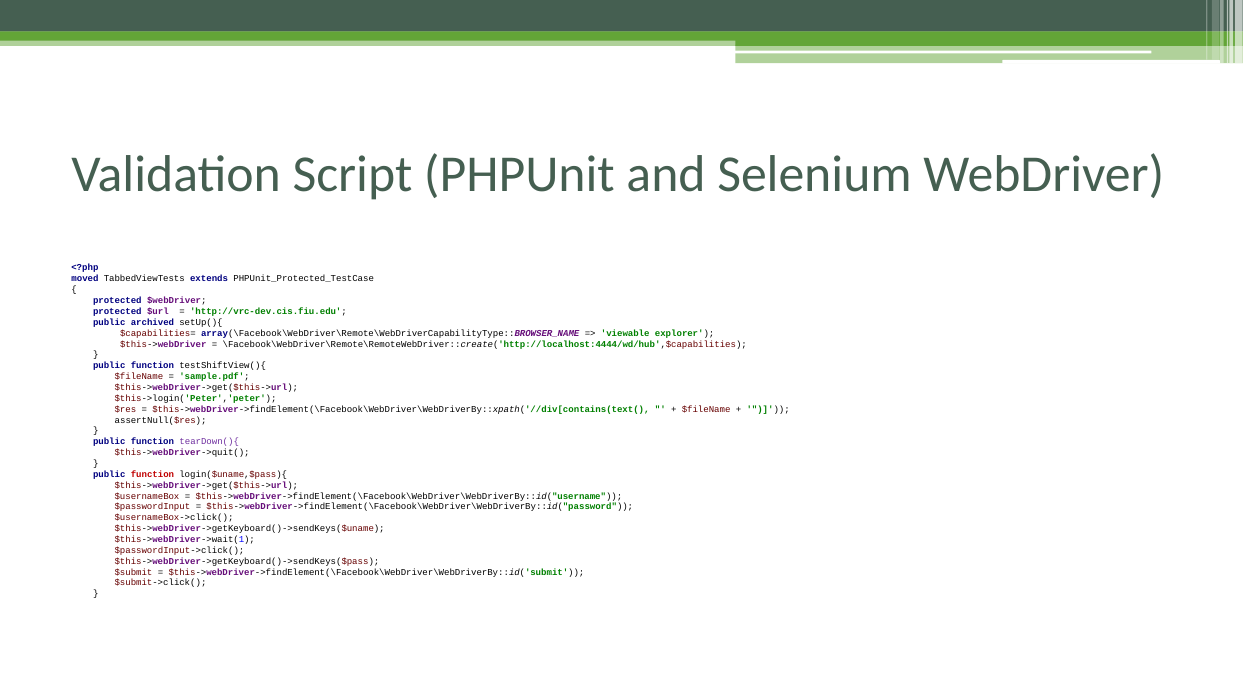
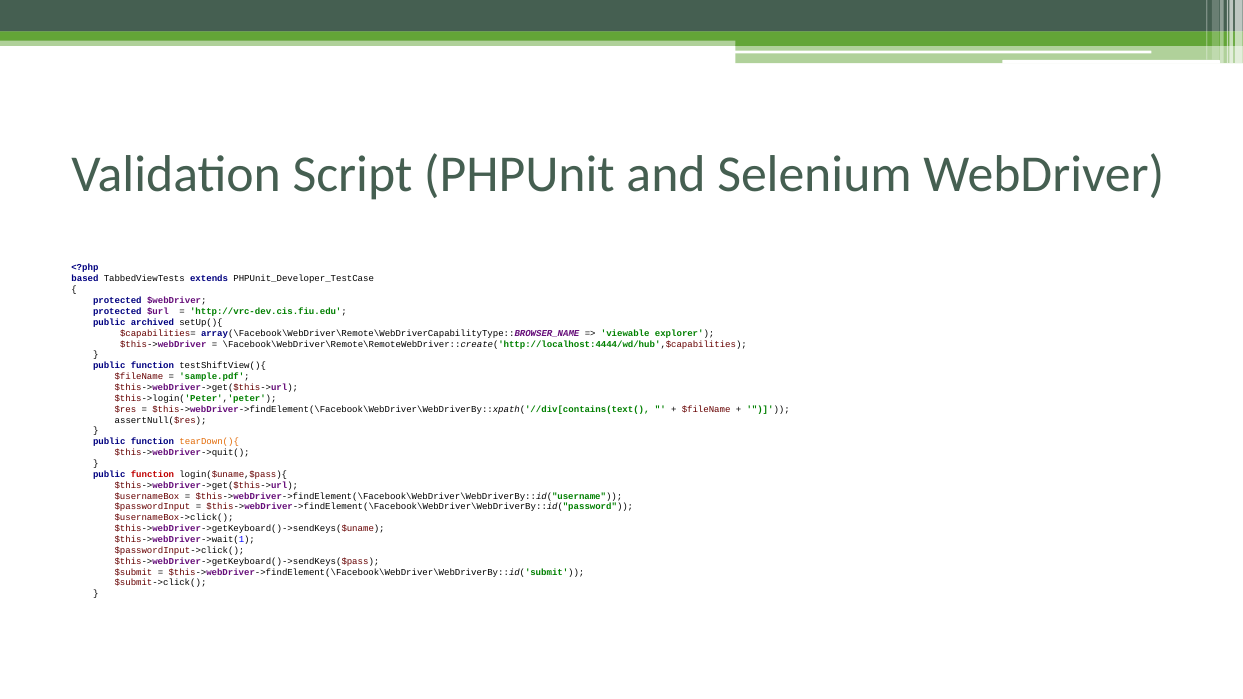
moved: moved -> based (85, 279)
PHPUnit_Protected_TestCase: PHPUnit_Protected_TestCase -> PHPUnit_Developer_TestCase (304, 279)
tearDown(){ colour: purple -> orange (209, 442)
